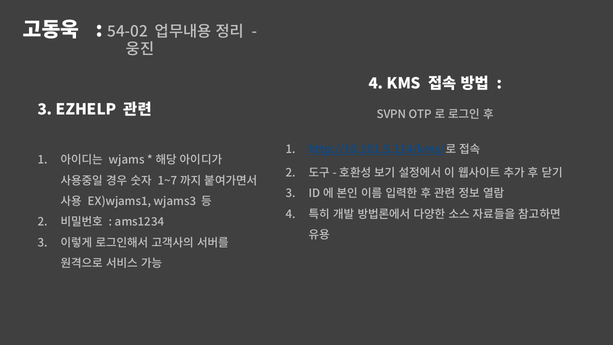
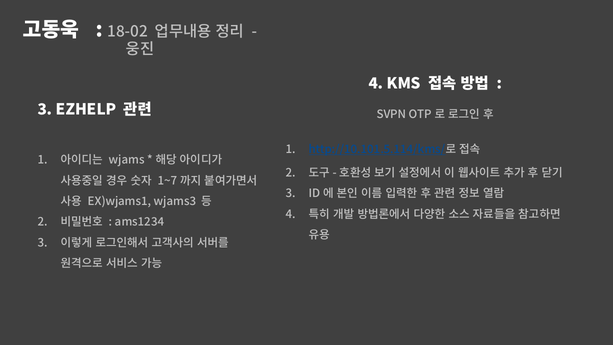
54-02: 54-02 -> 18-02 (128, 32)
